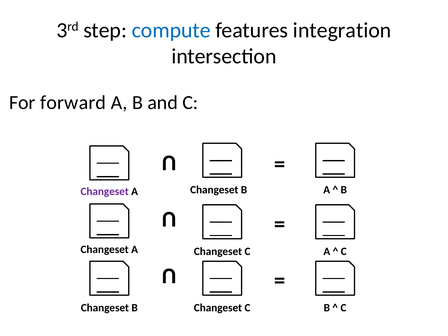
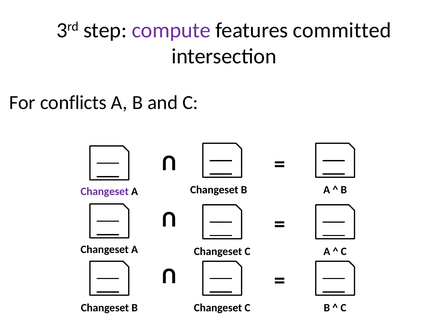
compute colour: blue -> purple (171, 30)
integration: integration -> committed (342, 30)
forward: forward -> conflicts (73, 102)
